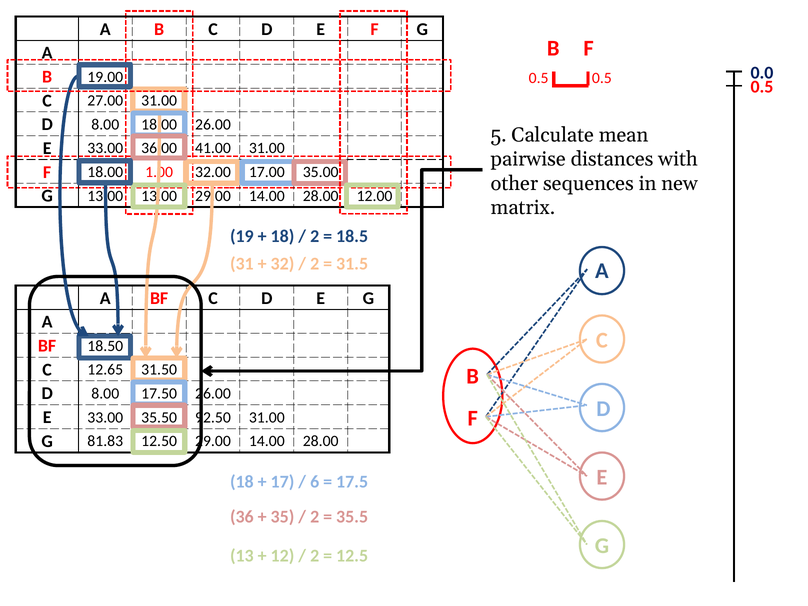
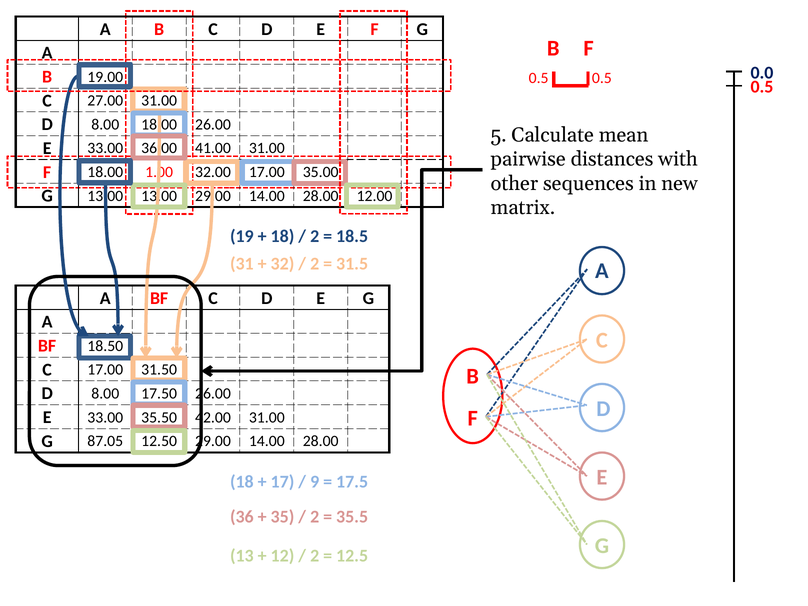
C 12.65: 12.65 -> 17.00 (105, 370)
92.50: 92.50 -> 42.00 (213, 417)
81.83: 81.83 -> 87.05 (105, 441)
6: 6 -> 9 (315, 482)
